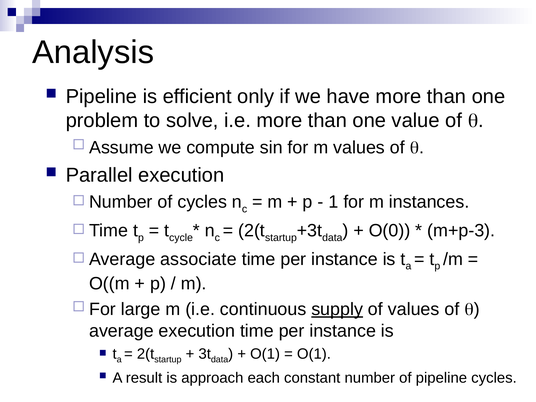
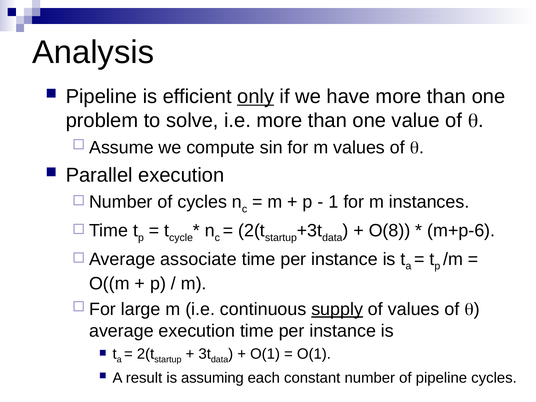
only underline: none -> present (256, 97)
O(0: O(0 -> O(8 (390, 231)
m+p-3: m+p-3 -> m+p-6 (461, 231)
approach: approach -> assuming (212, 378)
